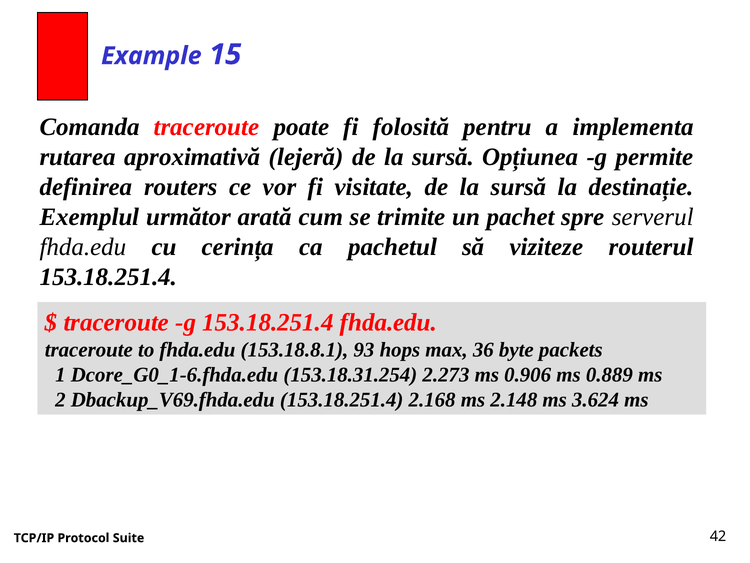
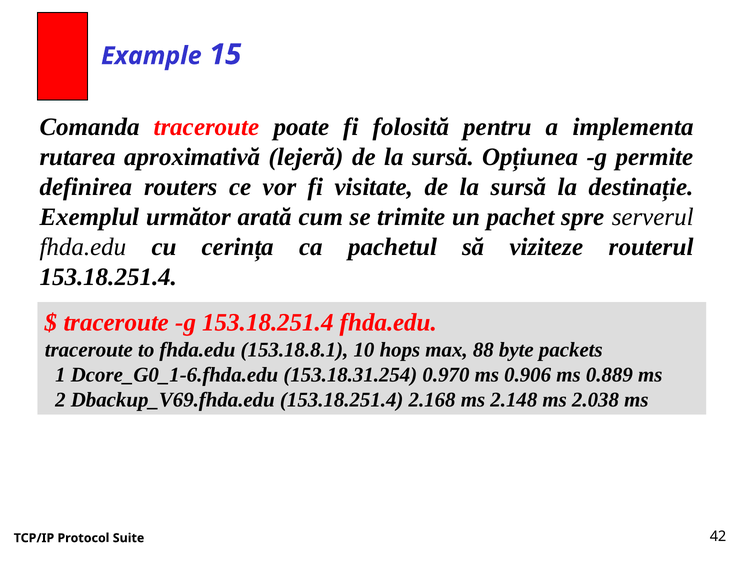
93: 93 -> 10 (364, 349)
36: 36 -> 88 (483, 349)
2.273: 2.273 -> 0.970 (446, 374)
3.624: 3.624 -> 2.038 (595, 400)
